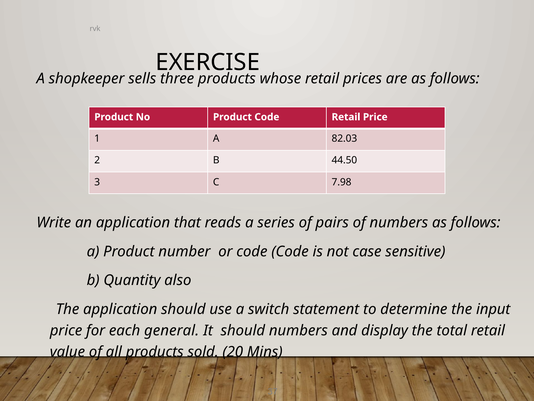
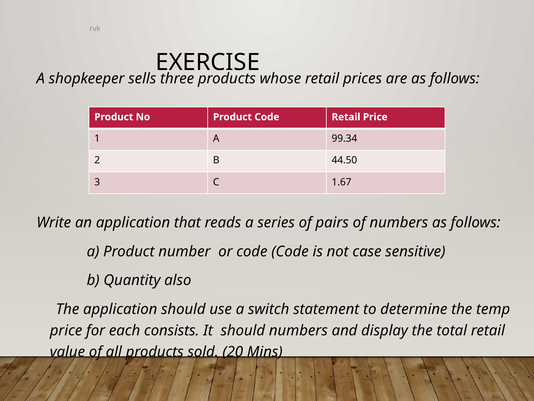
82.03: 82.03 -> 99.34 (344, 139)
7.98: 7.98 -> 1.67 (342, 182)
input: input -> temp (493, 309)
general: general -> consists (172, 330)
